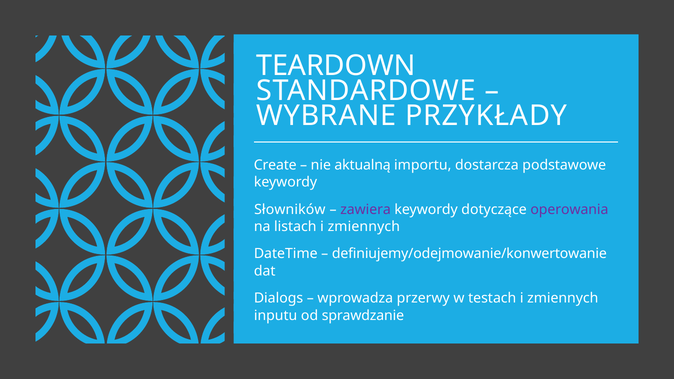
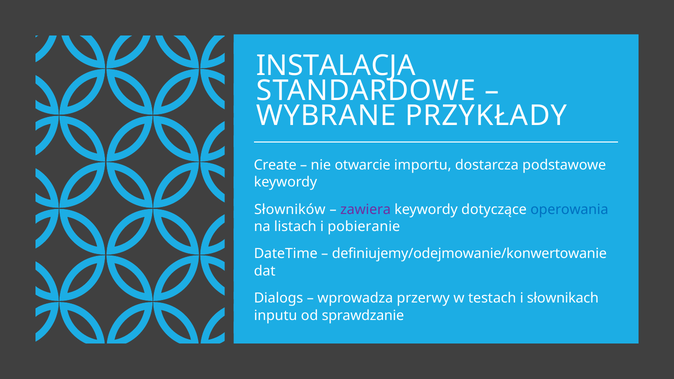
TEARDOWN: TEARDOWN -> INSTALACJA (336, 66)
aktualną: aktualną -> otwarcie (363, 165)
operowania colour: purple -> blue (569, 209)
listach i zmiennych: zmiennych -> pobieranie (364, 227)
testach i zmiennych: zmiennych -> słownikach (563, 298)
